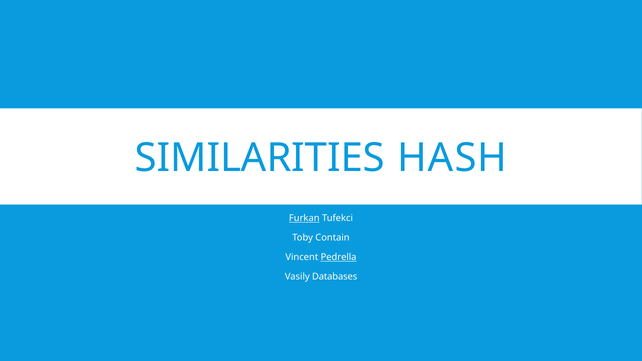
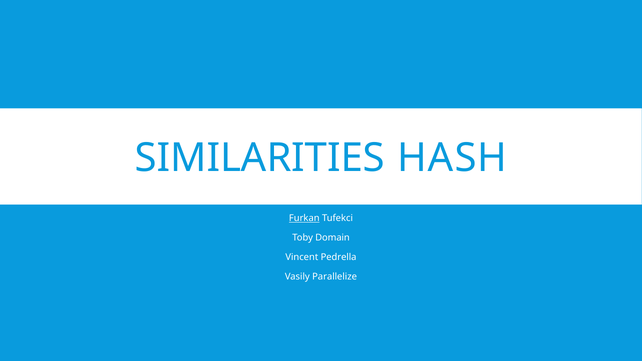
Contain: Contain -> Domain (333, 238)
Pedrella underline: present -> none (339, 257)
Vasily Databases: Databases -> Parallelize (335, 277)
